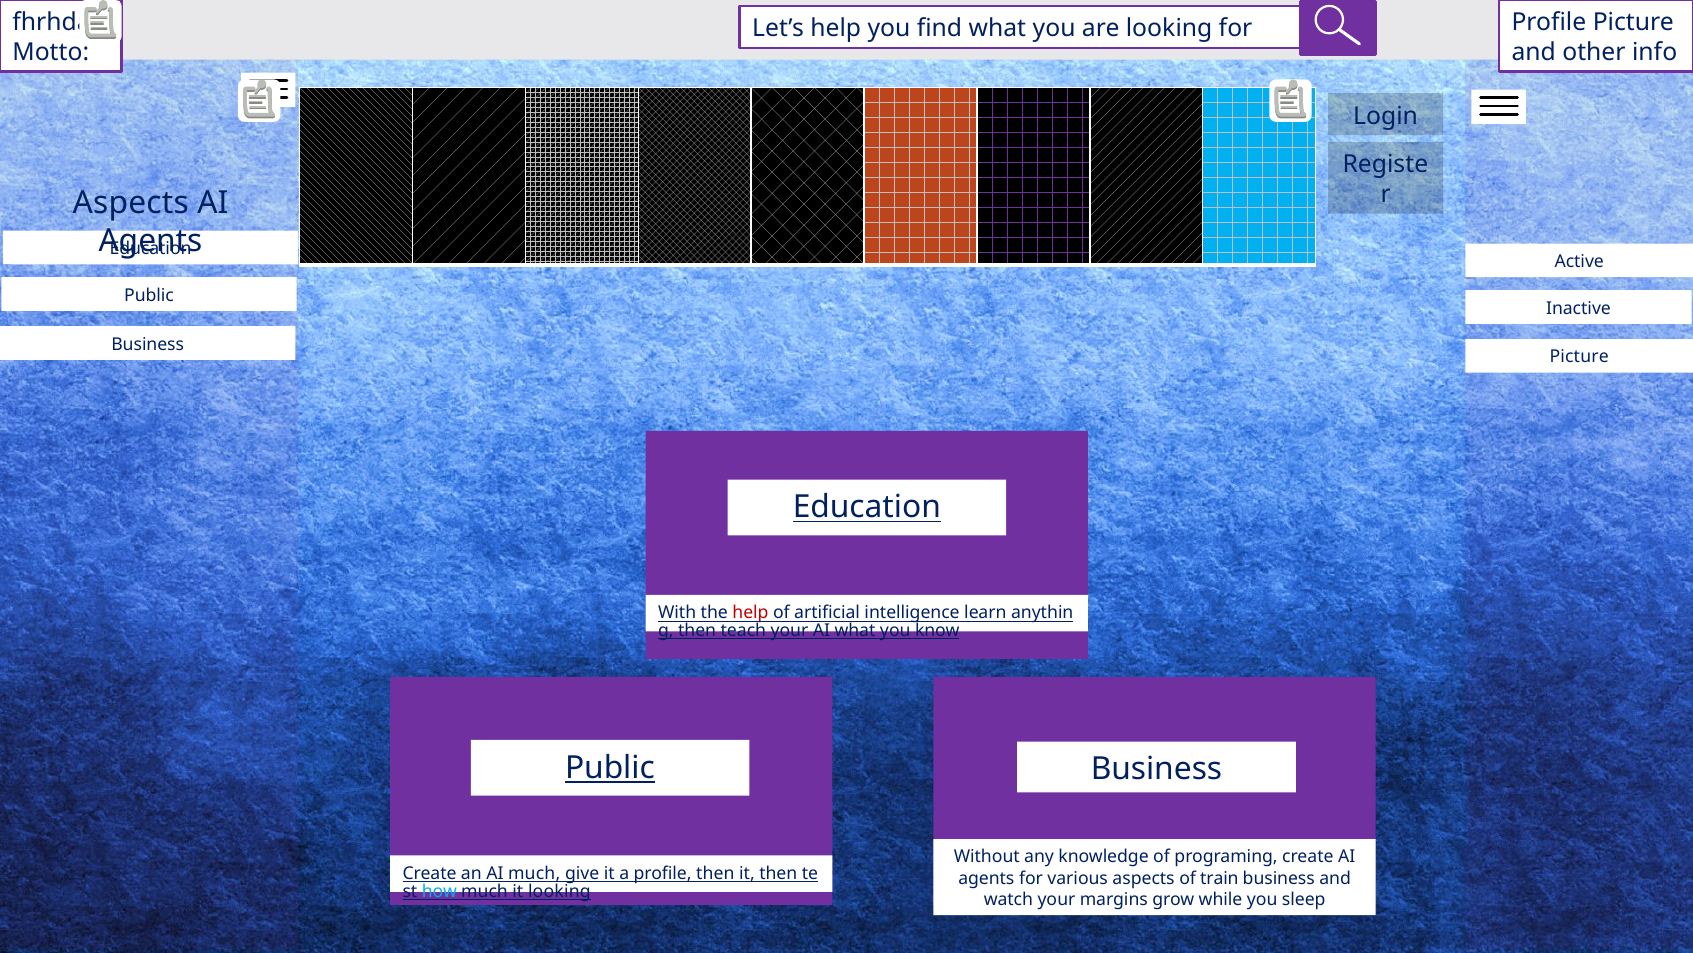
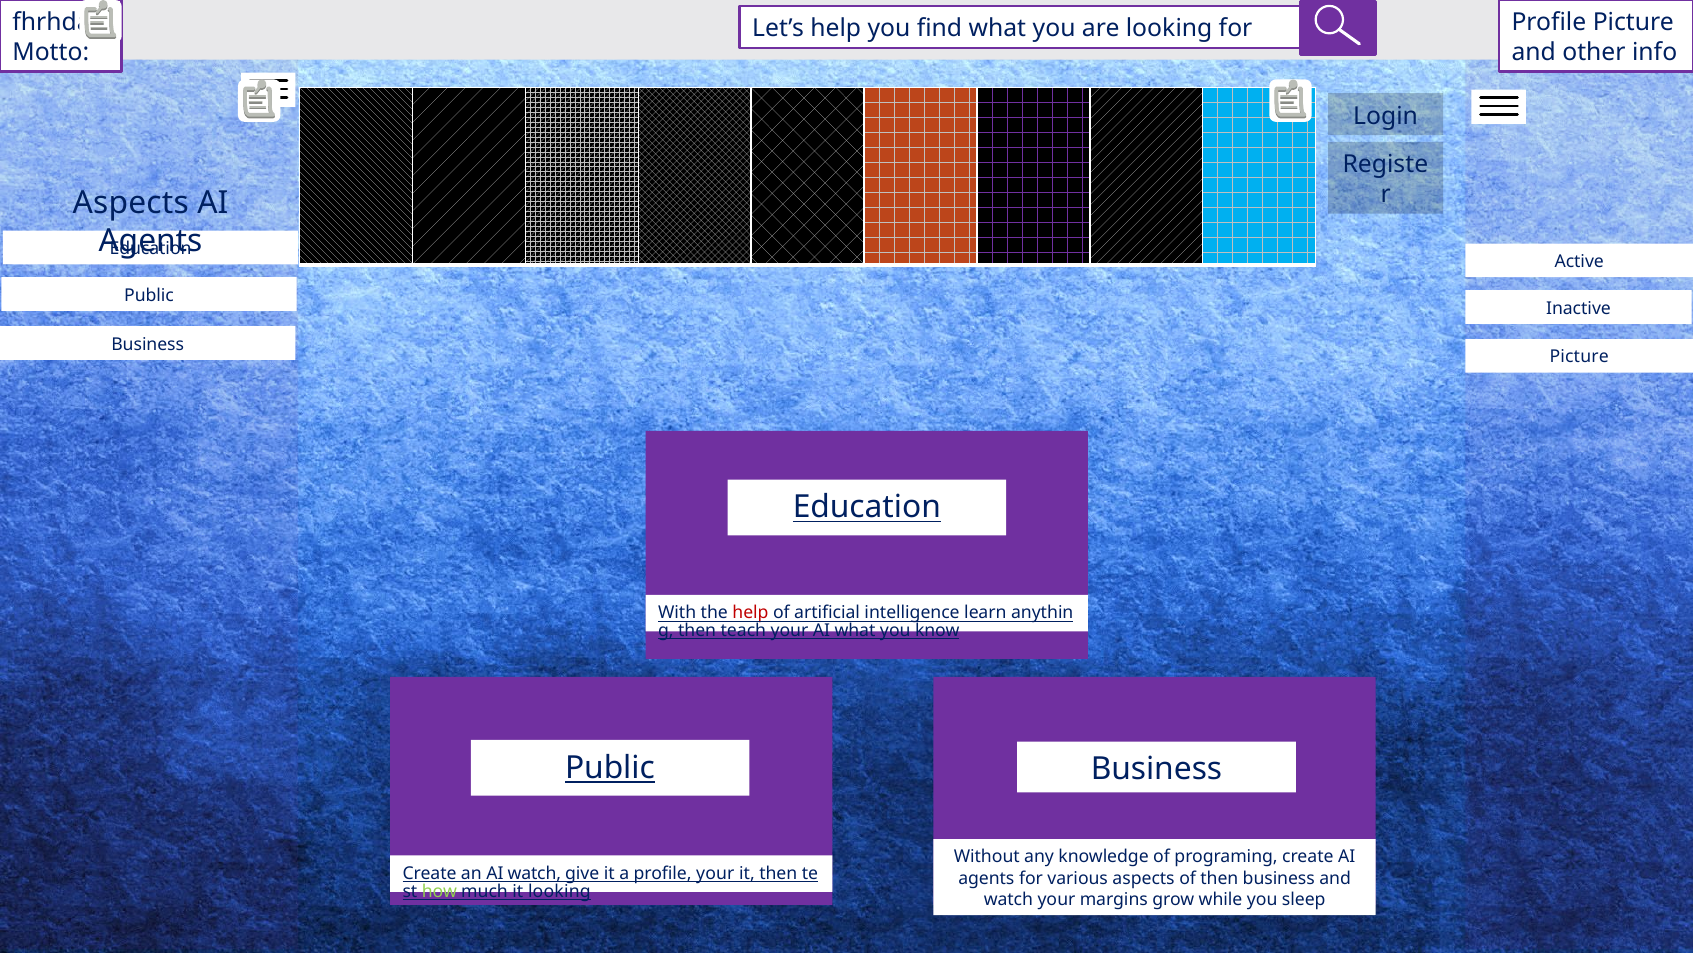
AI much: much -> watch (534, 873)
profile then: then -> your (715, 873)
of train: train -> then (1219, 878)
how colour: light blue -> light green (439, 891)
